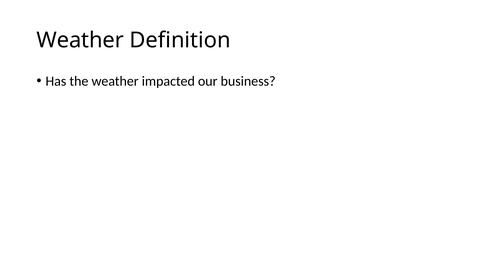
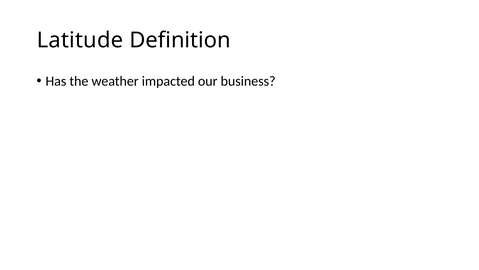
Weather: Weather -> Latitude (80, 40)
